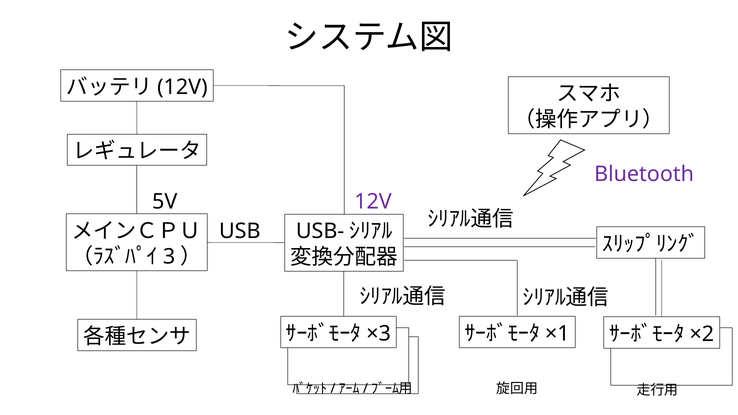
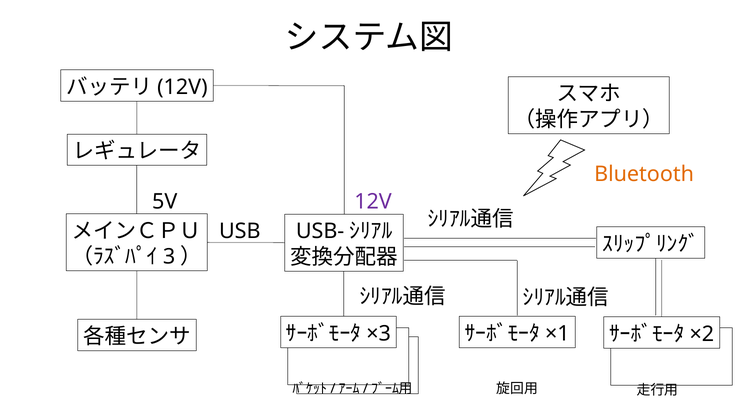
Bluetooth colour: purple -> orange (644, 174)
